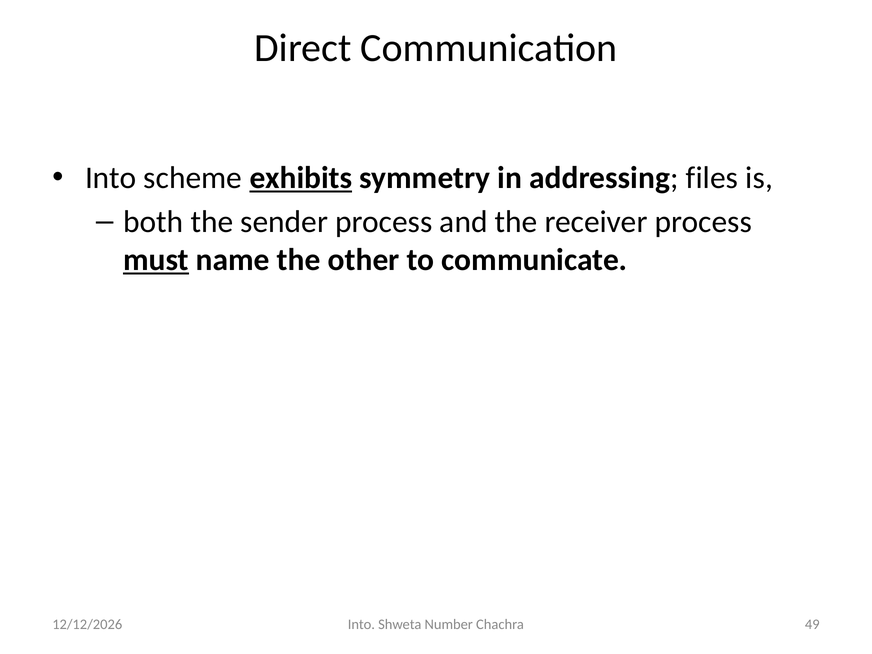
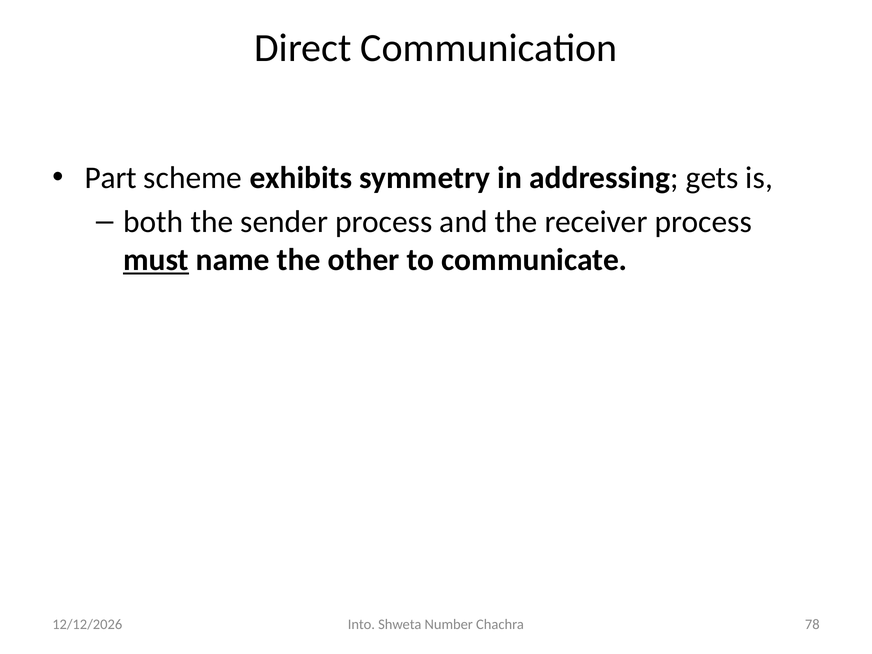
Into: Into -> Part (111, 178)
exhibits underline: present -> none (301, 178)
files: files -> gets (712, 178)
49: 49 -> 78 (812, 624)
